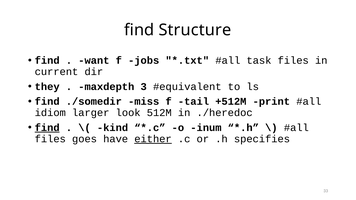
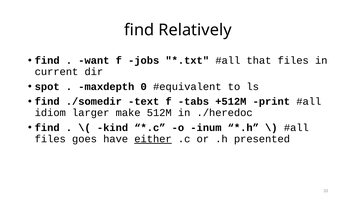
Structure: Structure -> Relatively (195, 30)
task: task -> that (259, 61)
they: they -> spot (47, 87)
3: 3 -> 0 (144, 87)
miss: miss -> text (144, 102)
tail: tail -> tabs (193, 102)
look: look -> make (128, 113)
find underline: present -> none (47, 128)
specifies: specifies -> presented (262, 139)
